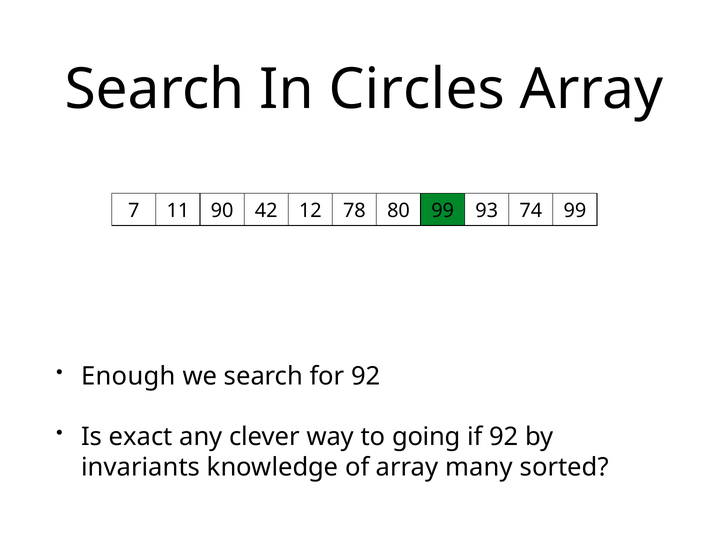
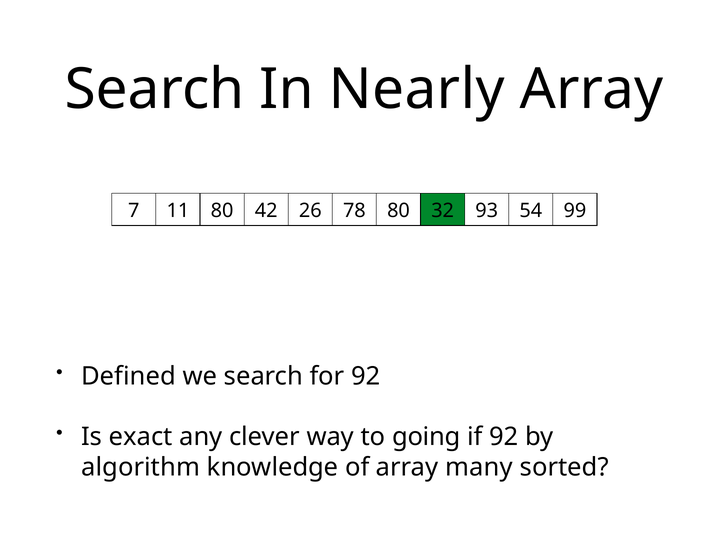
Circles: Circles -> Nearly (417, 89)
11 90: 90 -> 80 (222, 211)
12: 12 -> 26 (310, 211)
80 99: 99 -> 32 (443, 211)
74: 74 -> 54 (531, 211)
Enough: Enough -> Defined (129, 376)
invariants: invariants -> algorithm (141, 467)
